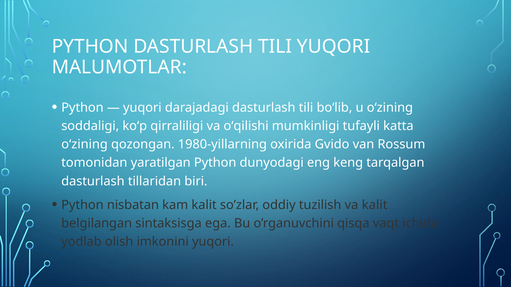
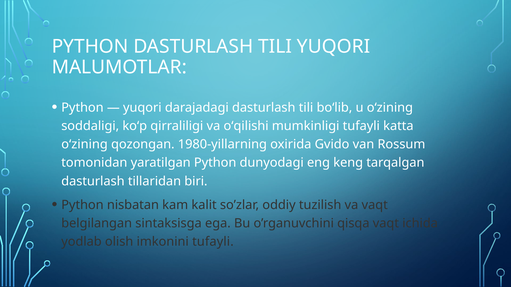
va kalit: kalit -> vaqt (375, 205)
imkonini yuqori: yuqori -> tufayli (213, 242)
